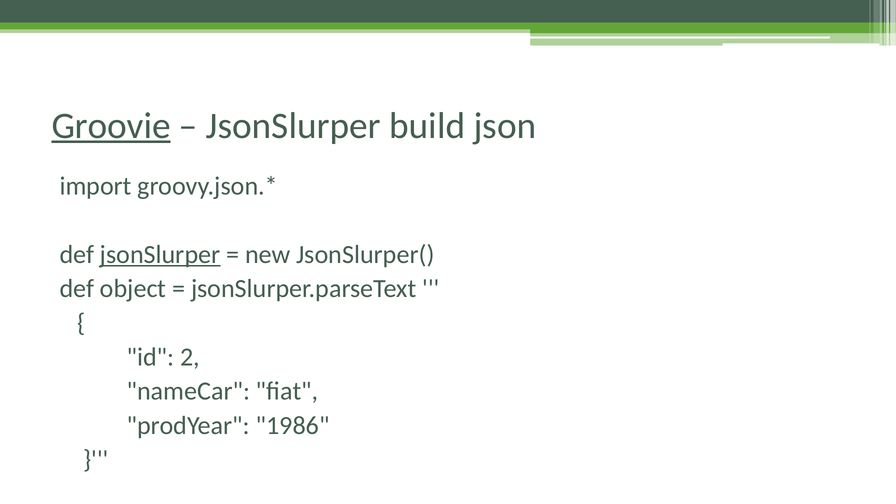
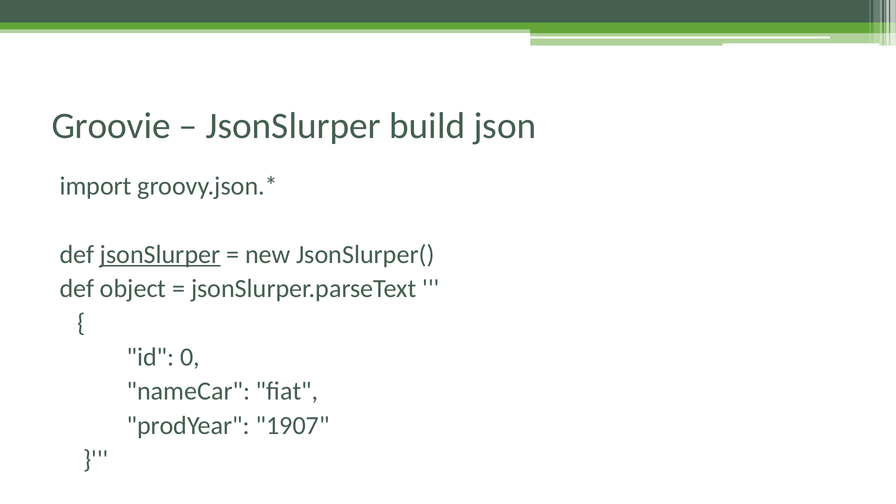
Groovie underline: present -> none (111, 126)
2: 2 -> 0 (190, 357)
1986: 1986 -> 1907 (293, 425)
